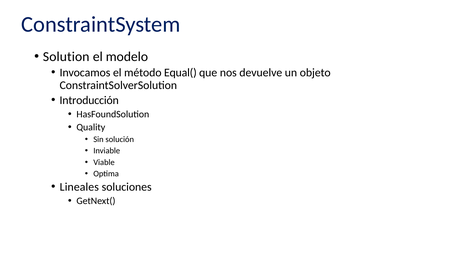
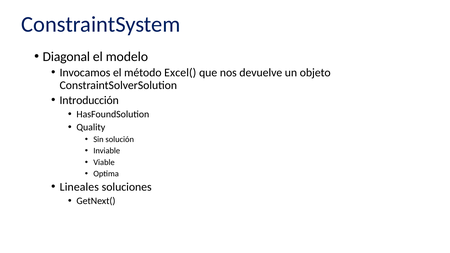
Solution: Solution -> Diagonal (66, 57)
Equal(: Equal( -> Excel( (180, 73)
